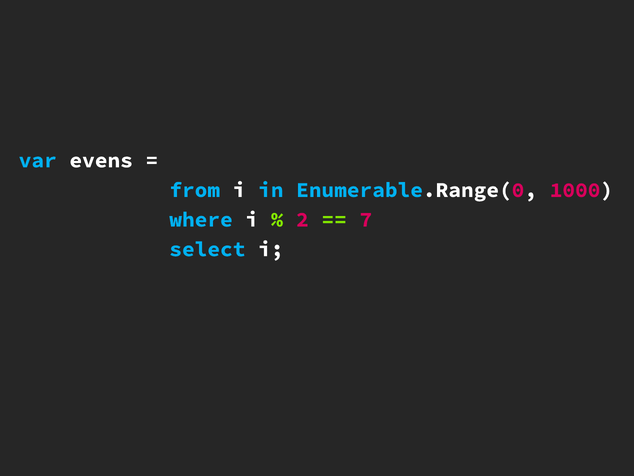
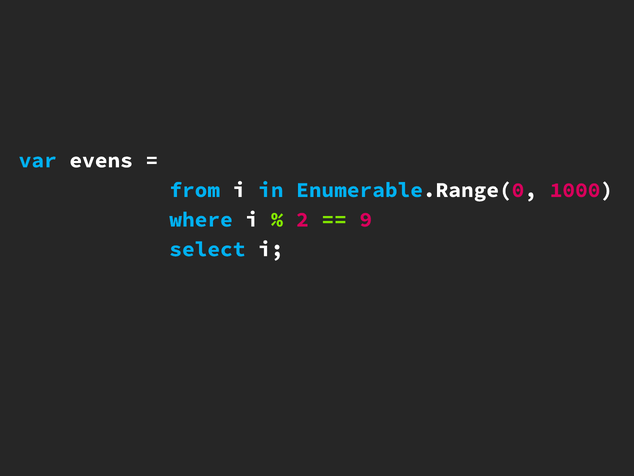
7: 7 -> 9 (366, 219)
